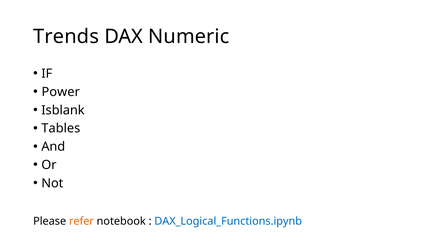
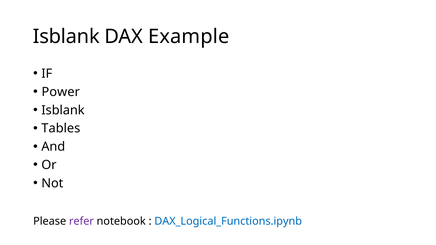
Trends: Trends -> Isblank (66, 37)
Numeric: Numeric -> Example (189, 37)
refer colour: orange -> purple (81, 222)
